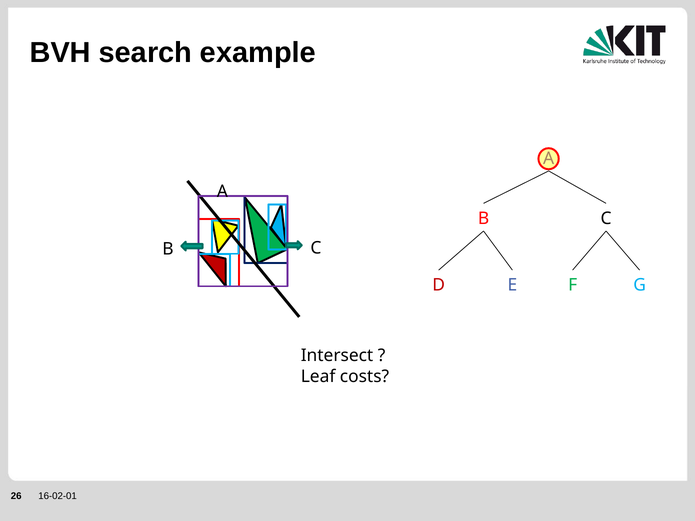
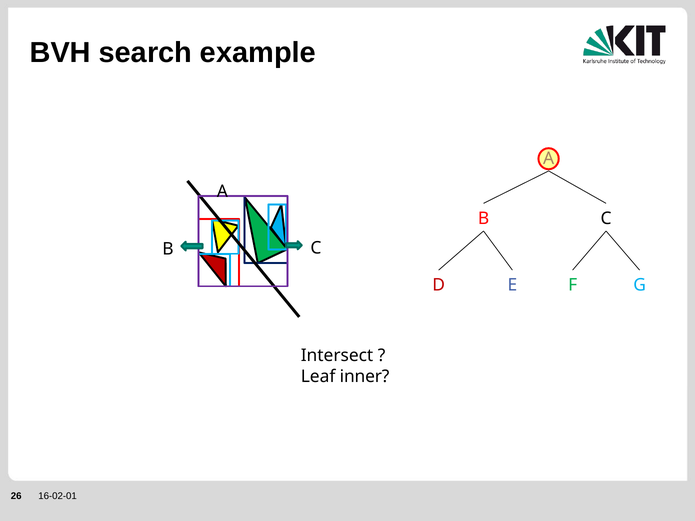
costs: costs -> inner (365, 377)
